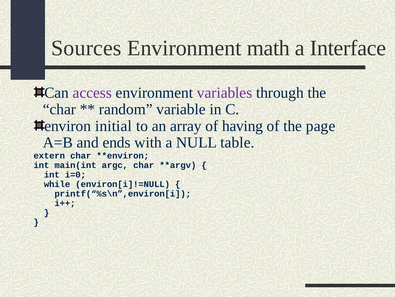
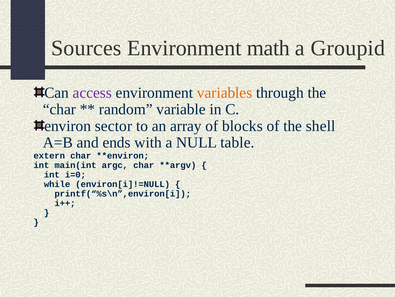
Interface: Interface -> Groupid (348, 48)
variables colour: purple -> orange (225, 92)
initial: initial -> sector (113, 126)
having: having -> blocks (242, 126)
page: page -> shell (321, 126)
